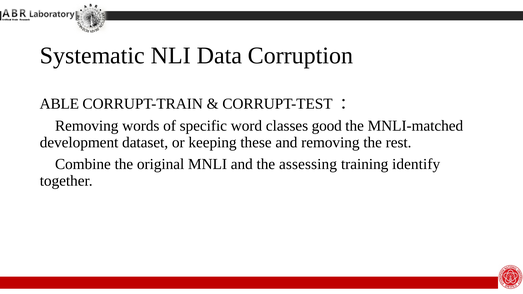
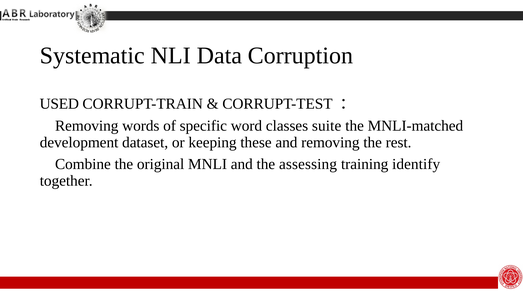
ABLE: ABLE -> USED (59, 104)
good: good -> suite (327, 126)
